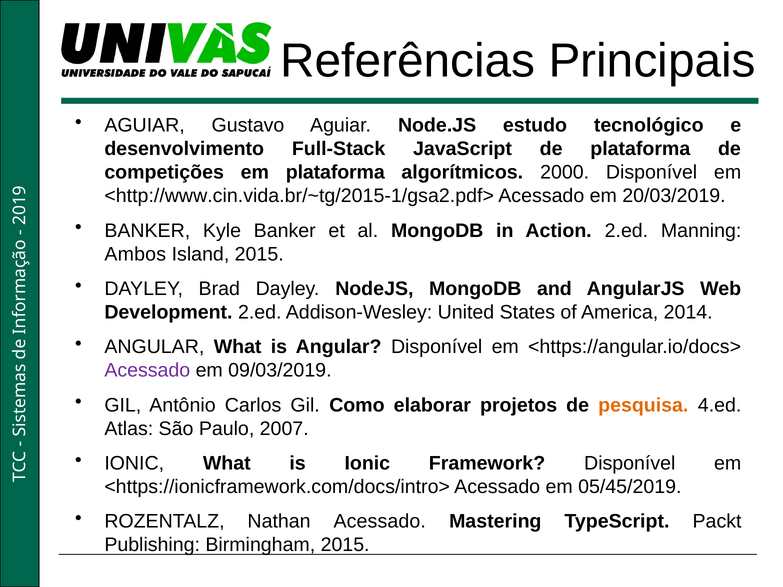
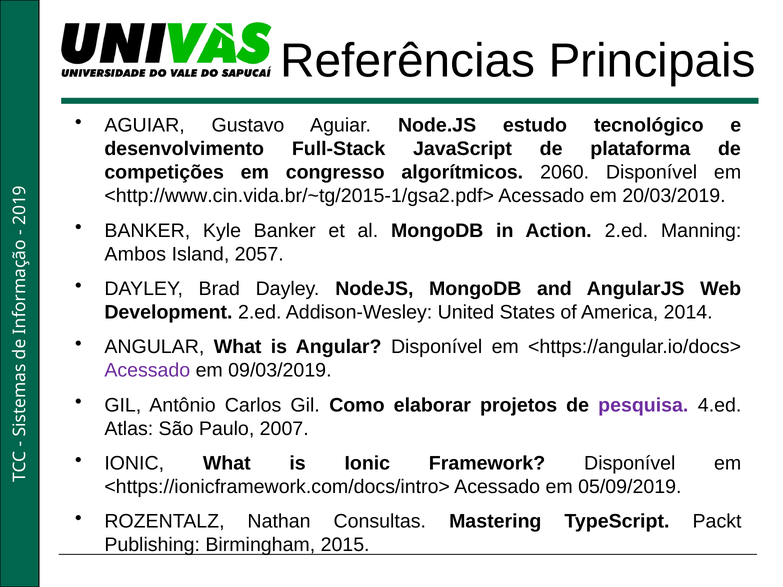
em plataforma: plataforma -> congresso (335, 173)
2000: 2000 -> 2060 (565, 173)
Island 2015: 2015 -> 2057 (259, 254)
pesquisa colour: orange -> purple (643, 405)
05/45/2019: 05/45/2019 -> 05/09/2019 (630, 487)
Nathan Acessado: Acessado -> Consultas (380, 522)
